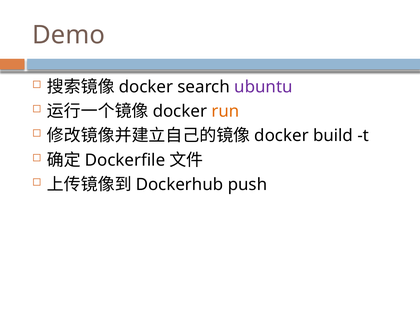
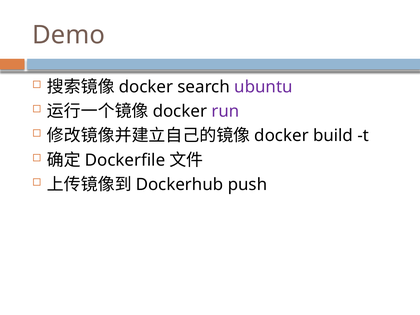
run colour: orange -> purple (225, 111)
